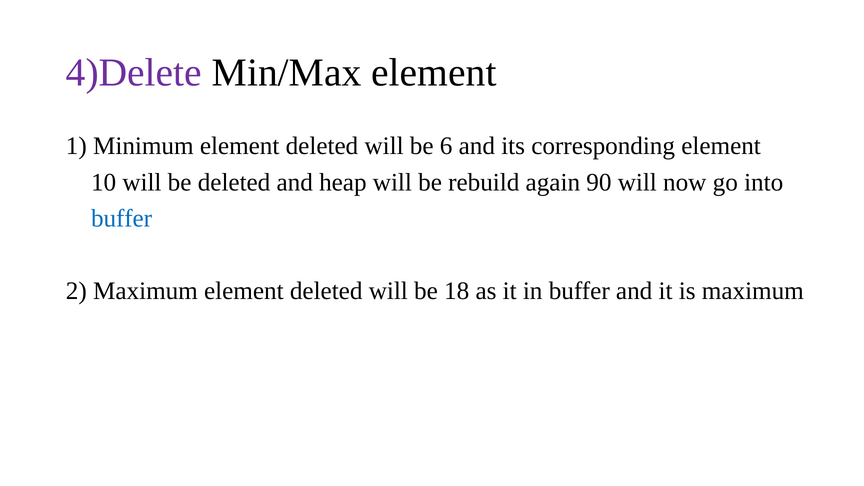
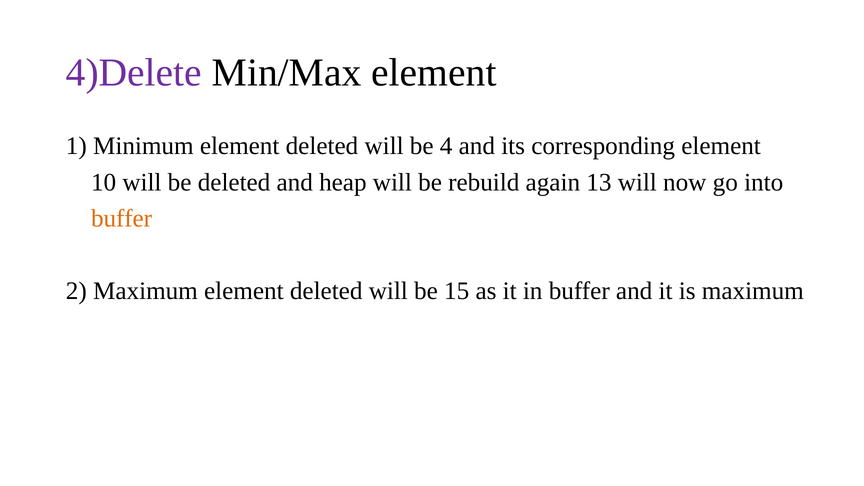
6: 6 -> 4 (446, 146)
90: 90 -> 13 (599, 182)
buffer colour: blue -> orange (122, 219)
18: 18 -> 15 (457, 291)
